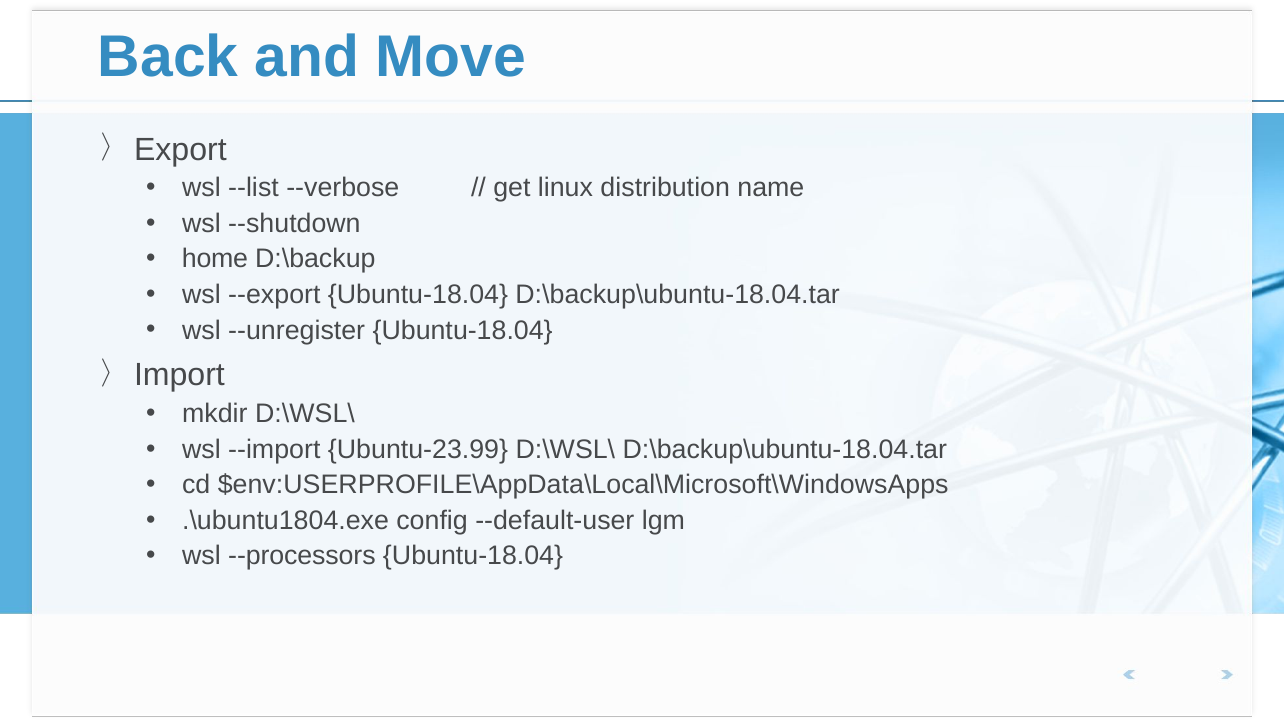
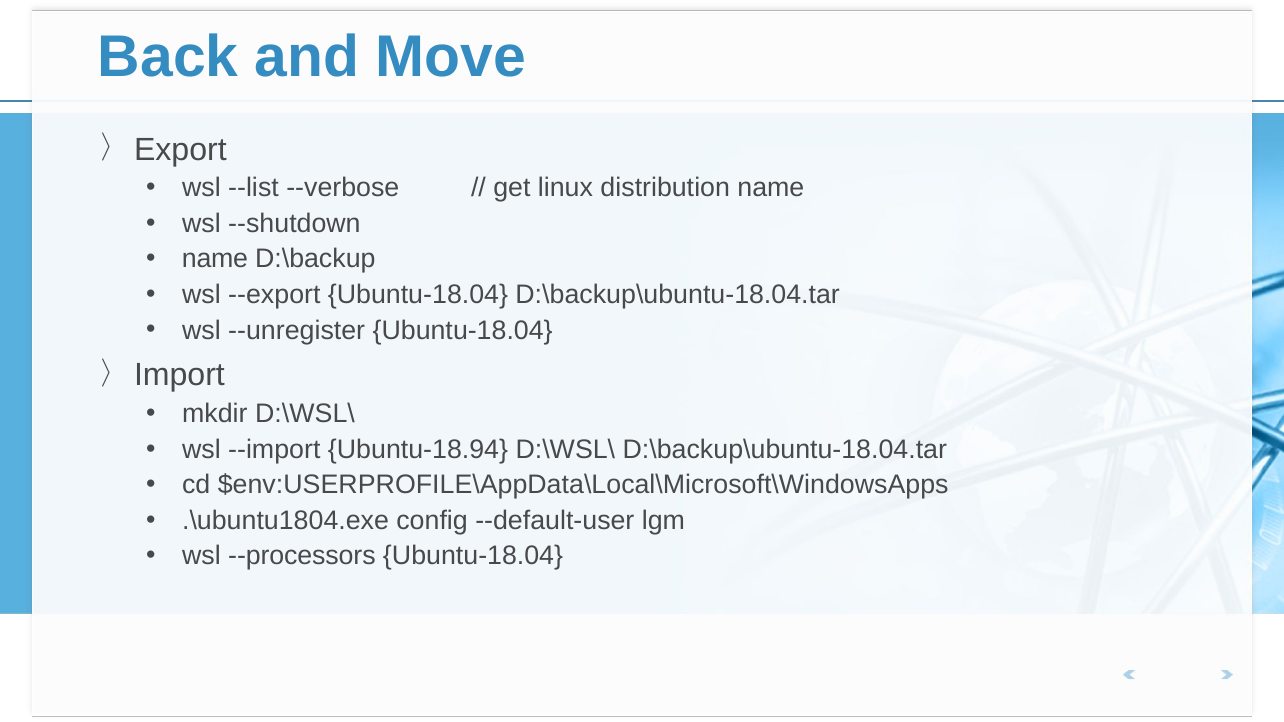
home: home -> name (215, 259)
Ubuntu-23.99: Ubuntu-23.99 -> Ubuntu-18.94 (418, 449)
